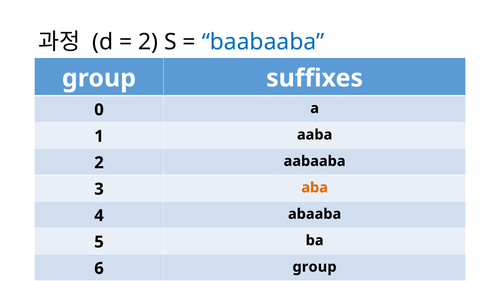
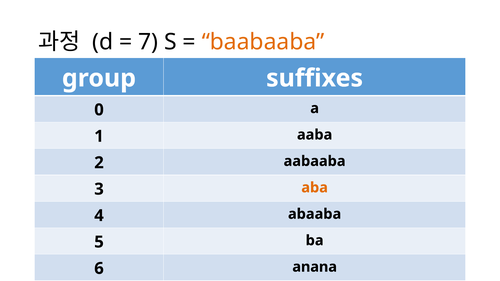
2: 2 -> 7 (148, 42)
baabaaba colour: blue -> orange (263, 42)
group: group -> anana (315, 267)
